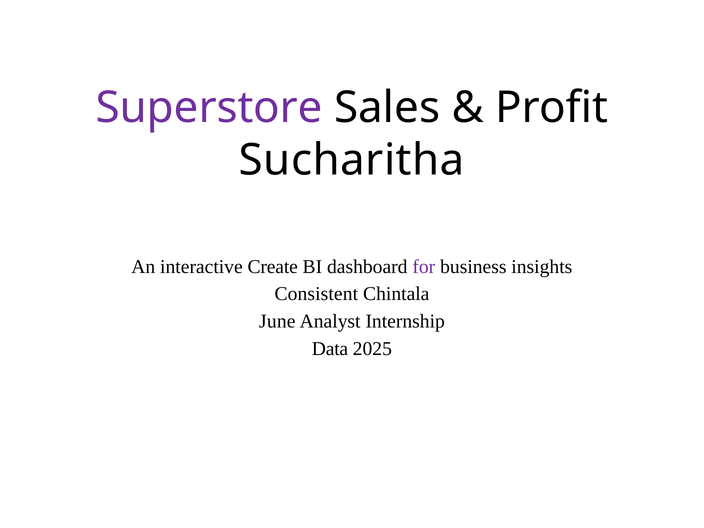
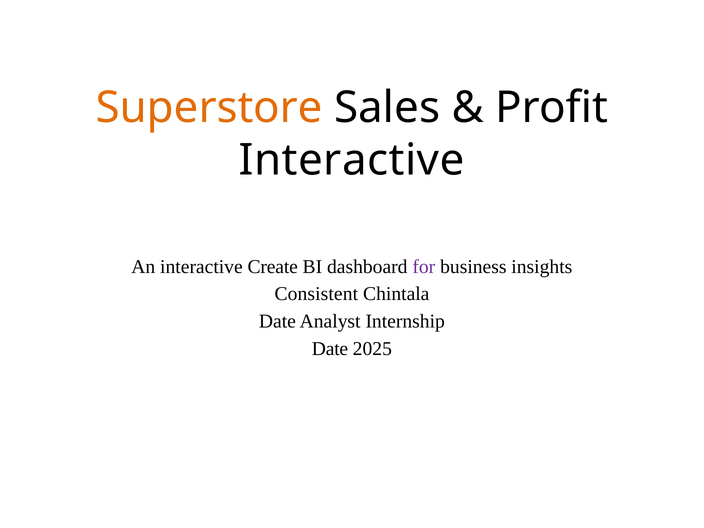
Superstore colour: purple -> orange (209, 108)
Sucharitha: Sucharitha -> Interactive (352, 160)
June: June -> Date (277, 321)
Data: Data -> Date (330, 349)
